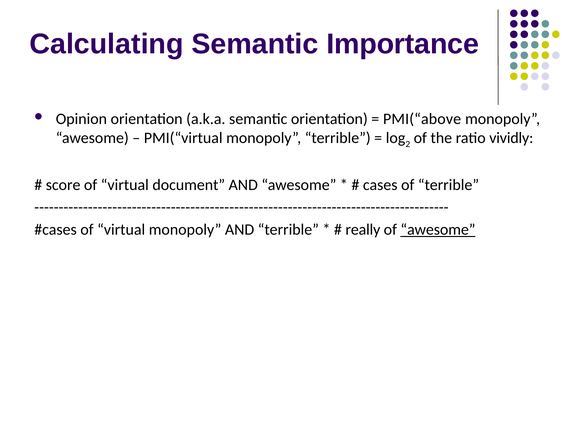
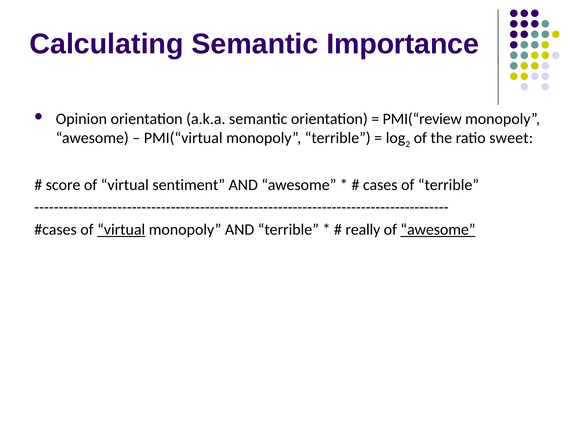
PMI(“above: PMI(“above -> PMI(“review (422, 119)
vividly: vividly -> sweet (511, 138)
document: document -> sentiment (189, 185)
virtual underline: none -> present (121, 230)
